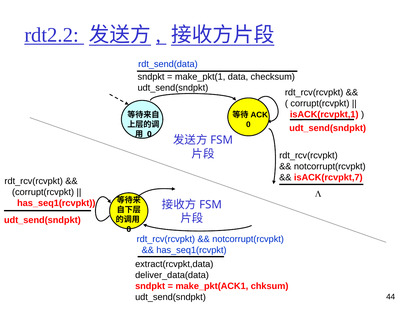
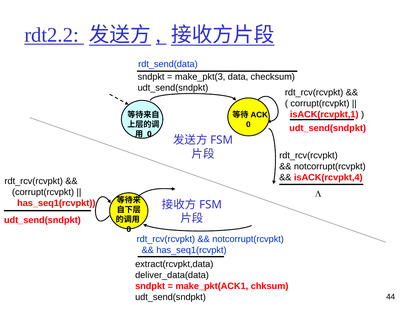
make_pkt(1: make_pkt(1 -> make_pkt(3 (200, 77)
isACK(rcvpkt,7: isACK(rcvpkt,7 -> isACK(rcvpkt,4 (328, 177)
